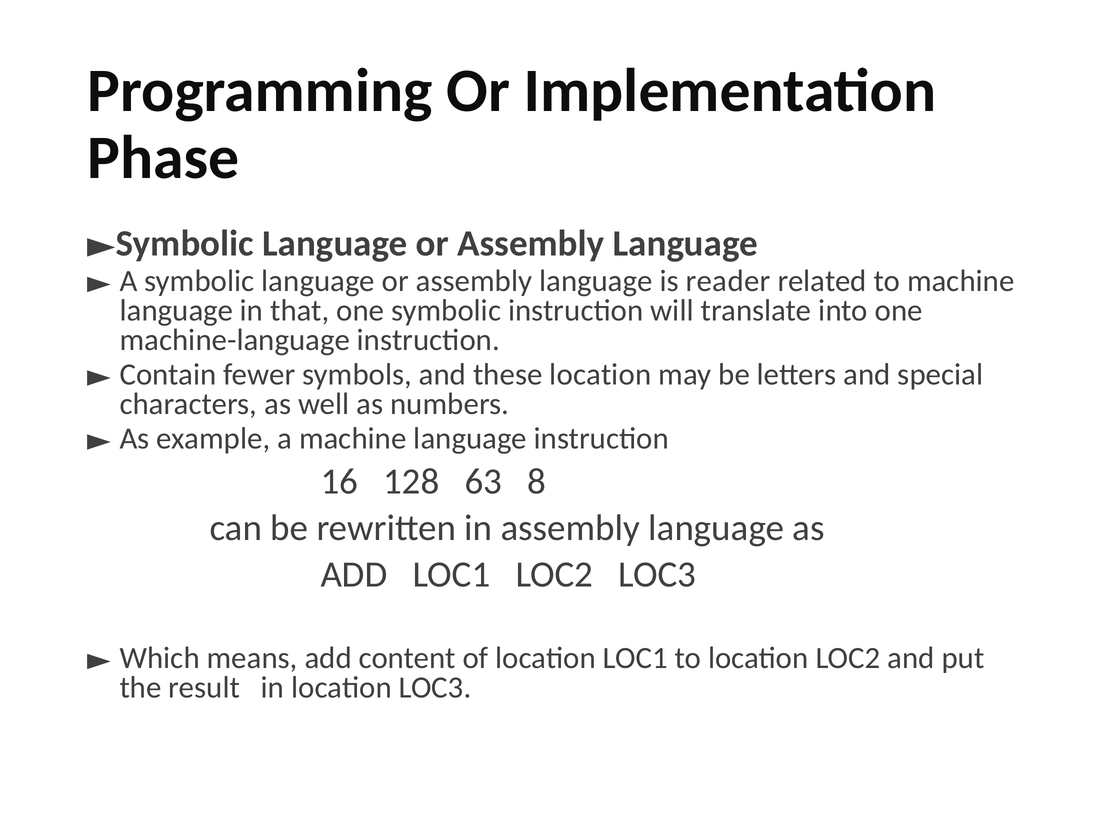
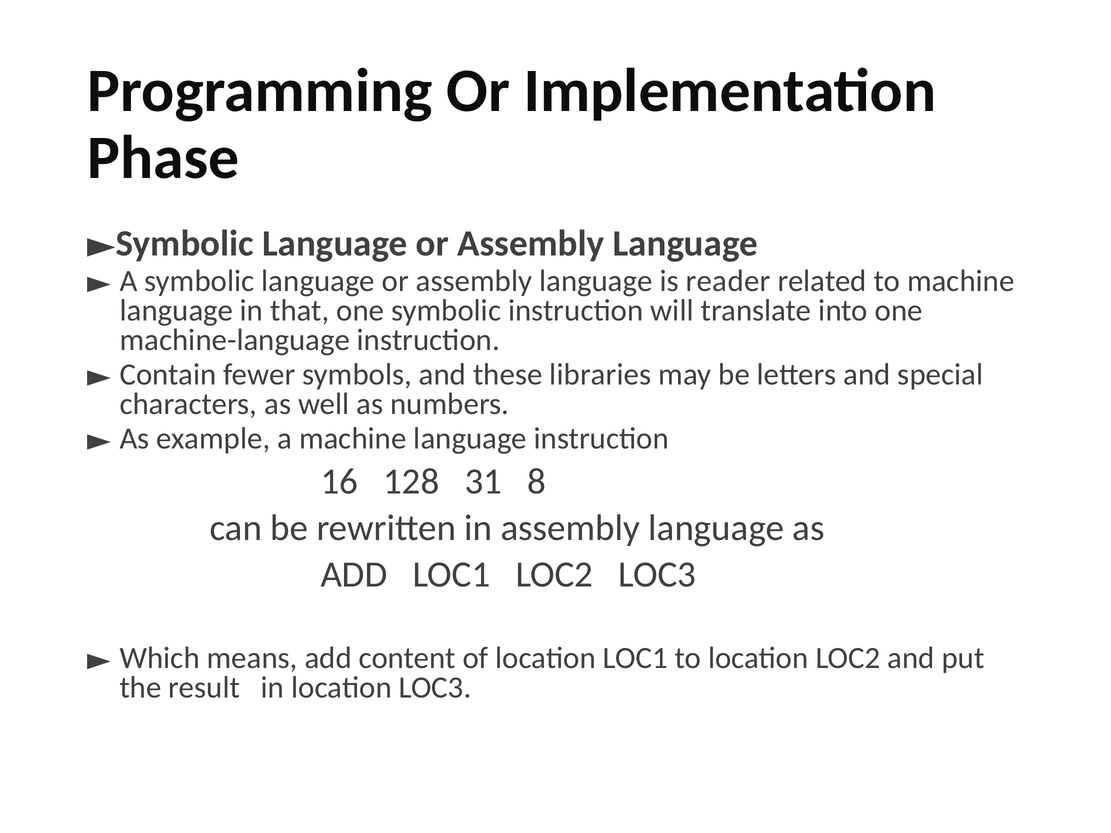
these location: location -> libraries (600, 375)
63: 63 -> 31 (483, 482)
